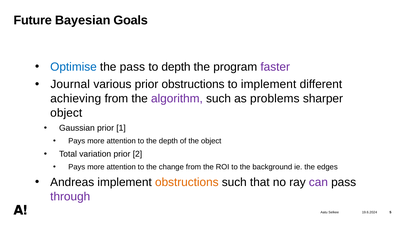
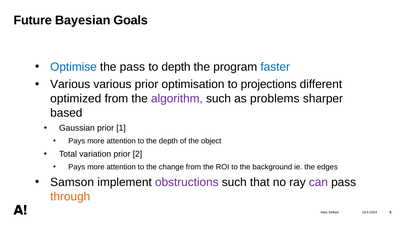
faster colour: purple -> blue (275, 67)
Journal: Journal -> Various (70, 84)
prior obstructions: obstructions -> optimisation (193, 84)
to implement: implement -> projections (269, 84)
achieving: achieving -> optimized (76, 99)
object: object -> based (66, 113)
Andreas: Andreas -> Samson (72, 182)
obstructions colour: orange -> purple (187, 182)
through colour: purple -> orange (70, 196)
